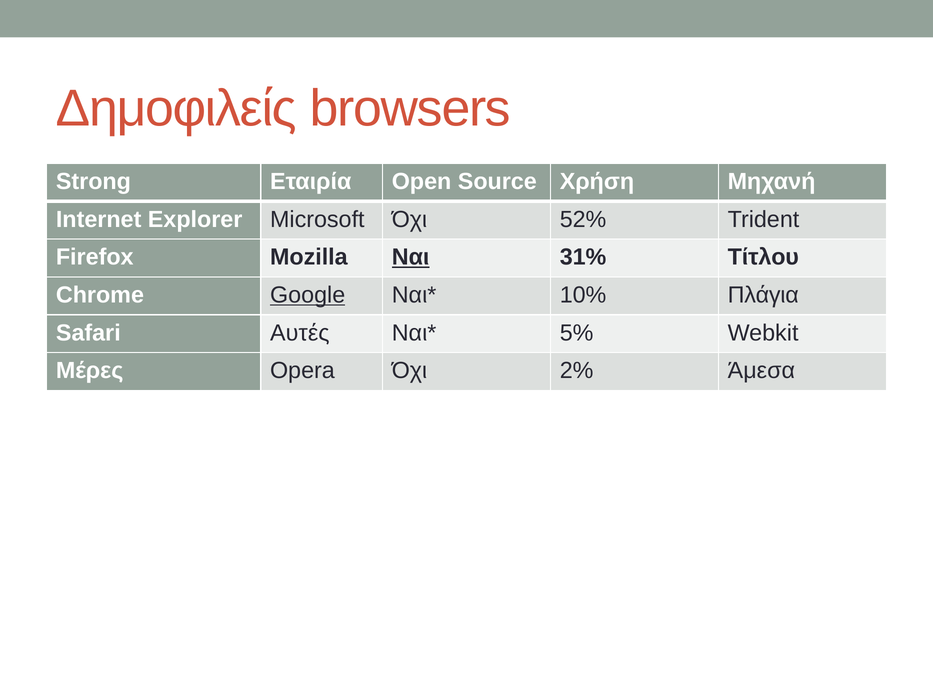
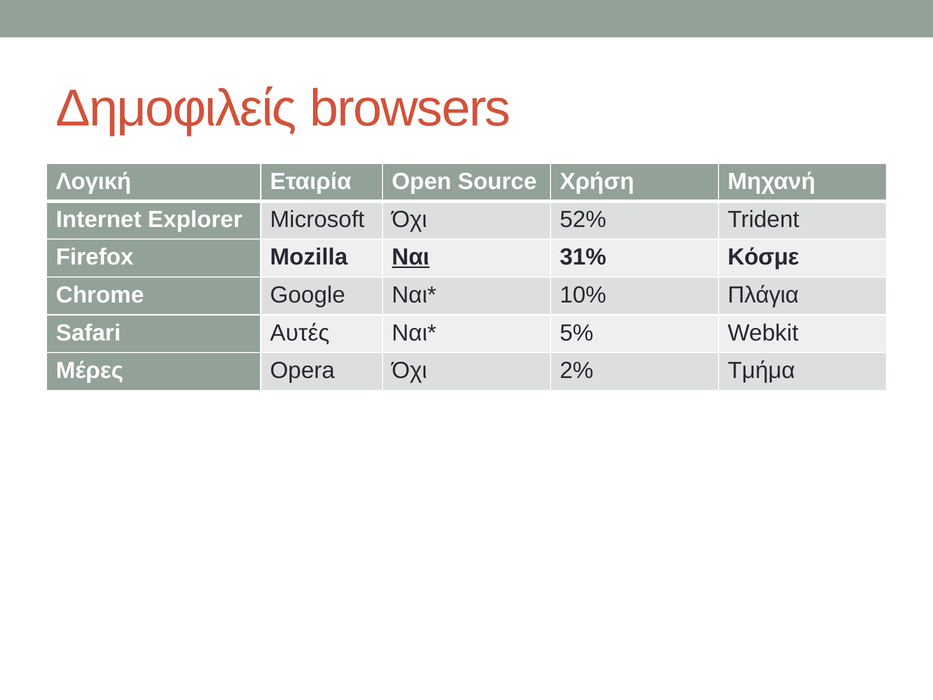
Strong: Strong -> Λογική (94, 181)
Τίτλου: Τίτλου -> Κόσμε (763, 257)
Google underline: present -> none (308, 295)
Άμεσα: Άμεσα -> Τμήμα (761, 371)
